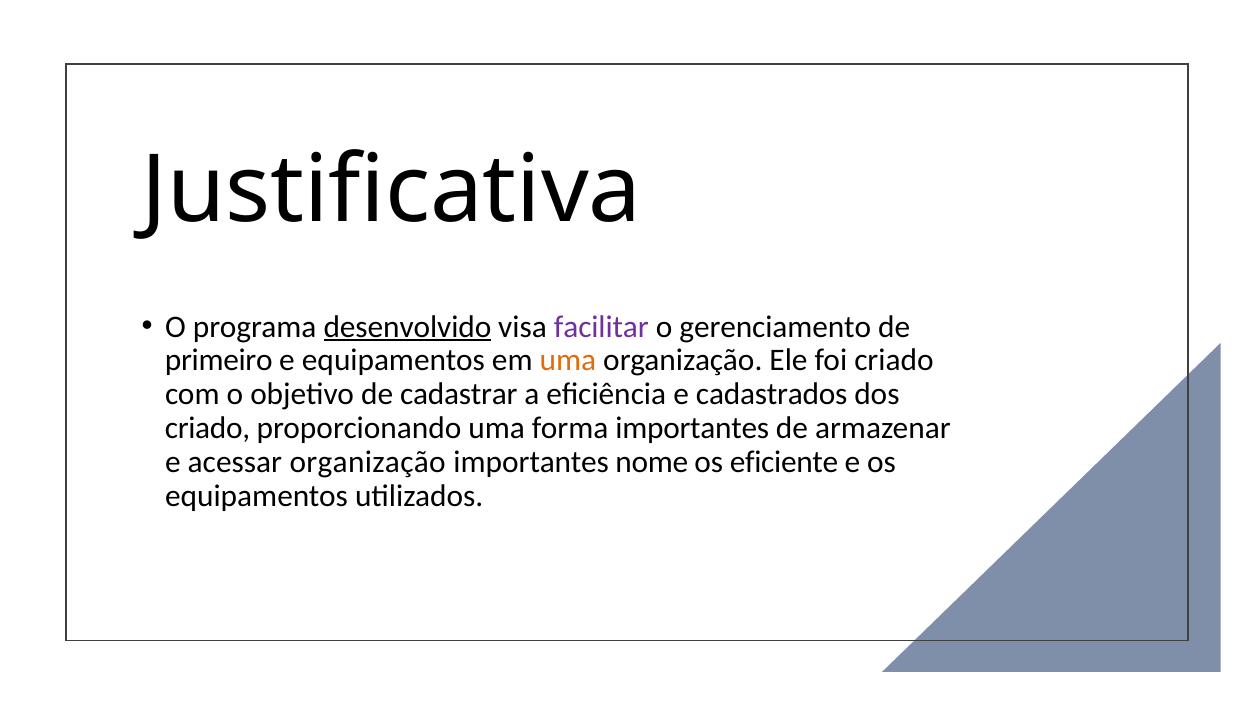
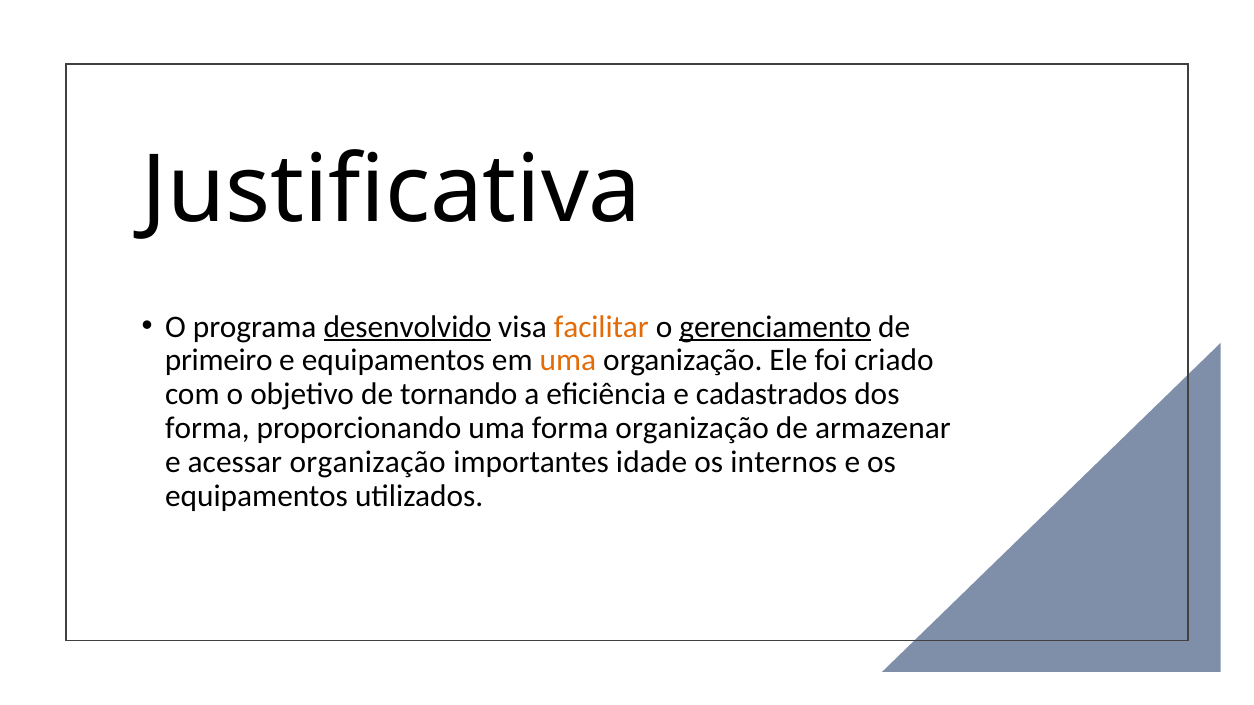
facilitar colour: purple -> orange (601, 327)
gerenciamento underline: none -> present (775, 327)
cadastrar: cadastrar -> tornando (459, 395)
criado: criado -> forma (207, 428)
forma importantes: importantes -> organização (692, 428)
nome: nome -> idade (652, 462)
eficiente: eficiente -> internos (784, 462)
